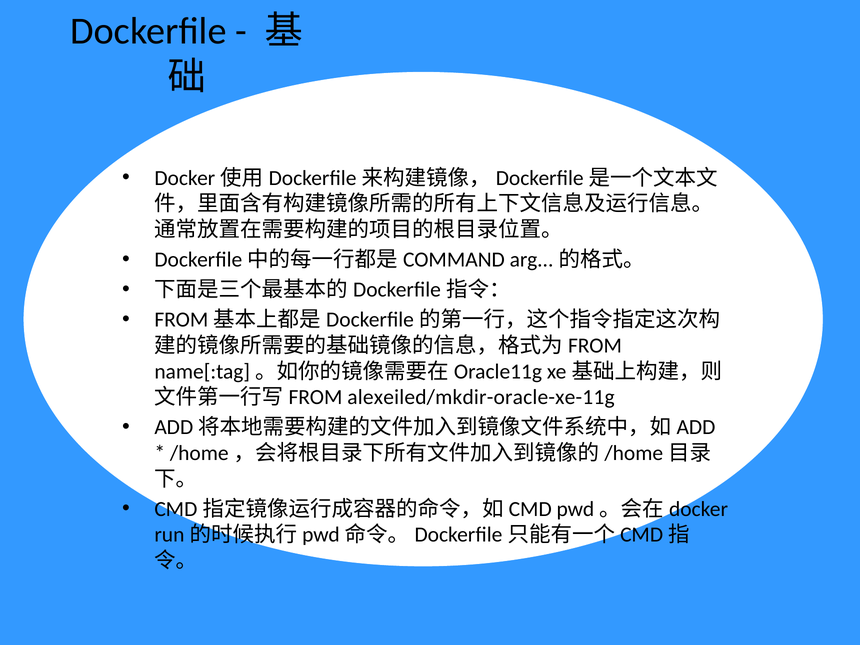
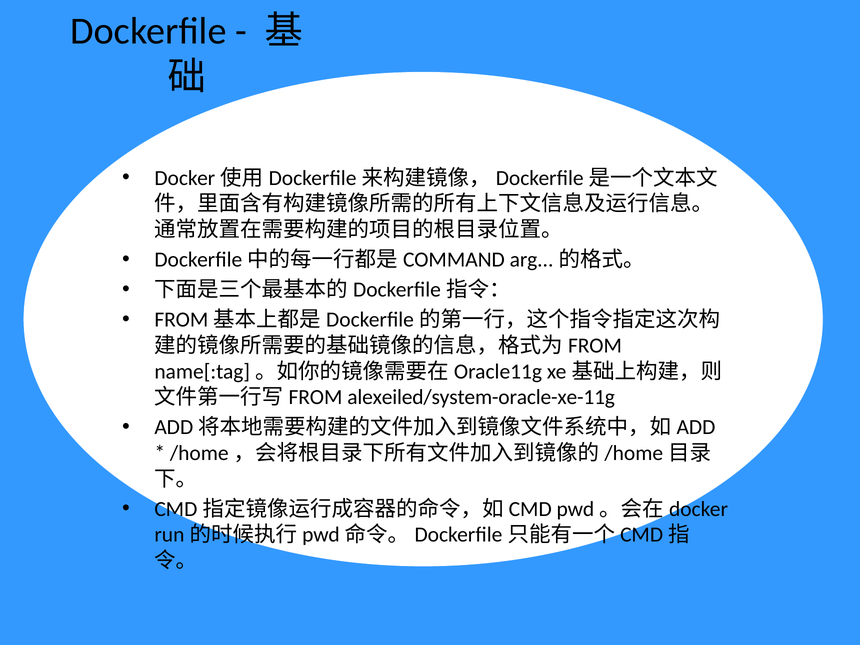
alexeiled/mkdir-oracle-xe-11g: alexeiled/mkdir-oracle-xe-11g -> alexeiled/system-oracle-xe-11g (481, 397)
